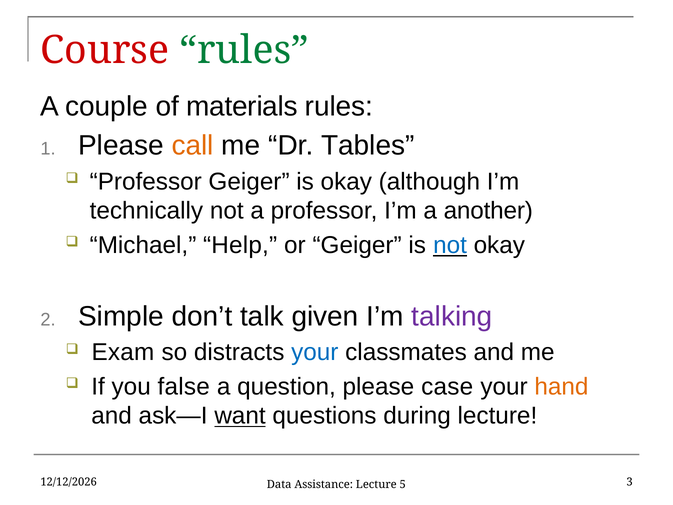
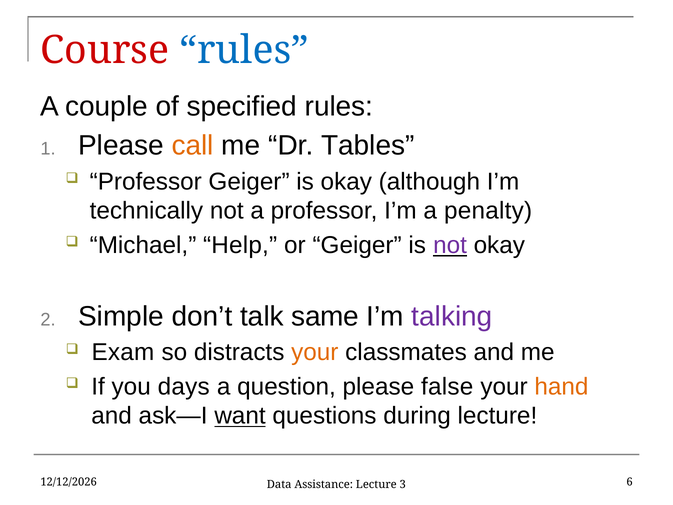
rules colour: green -> blue (244, 50)
materials: materials -> specified (242, 106)
another: another -> penalty (488, 211)
not colour: blue -> purple (450, 245)
given: given -> same (325, 316)
your colour: blue -> orange (315, 352)
false: false -> days (184, 386)
case: case -> false (447, 386)
3: 3 -> 6 (630, 482)
5: 5 -> 3 (403, 484)
